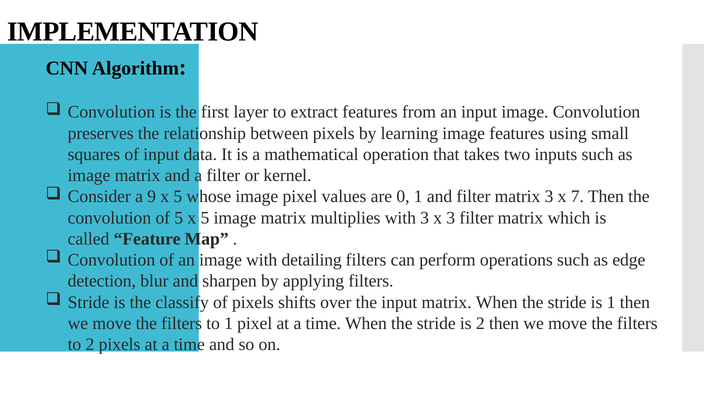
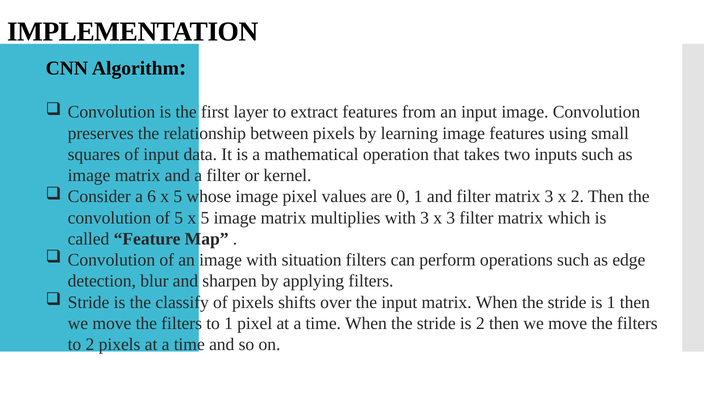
9: 9 -> 6 (152, 197)
x 7: 7 -> 2 (577, 197)
detailing: detailing -> situation (312, 260)
